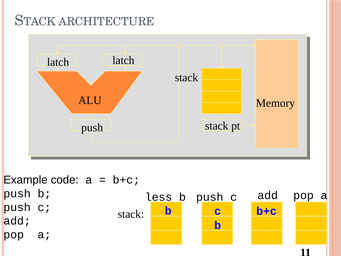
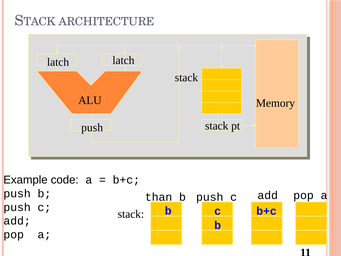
less: less -> than (159, 197)
